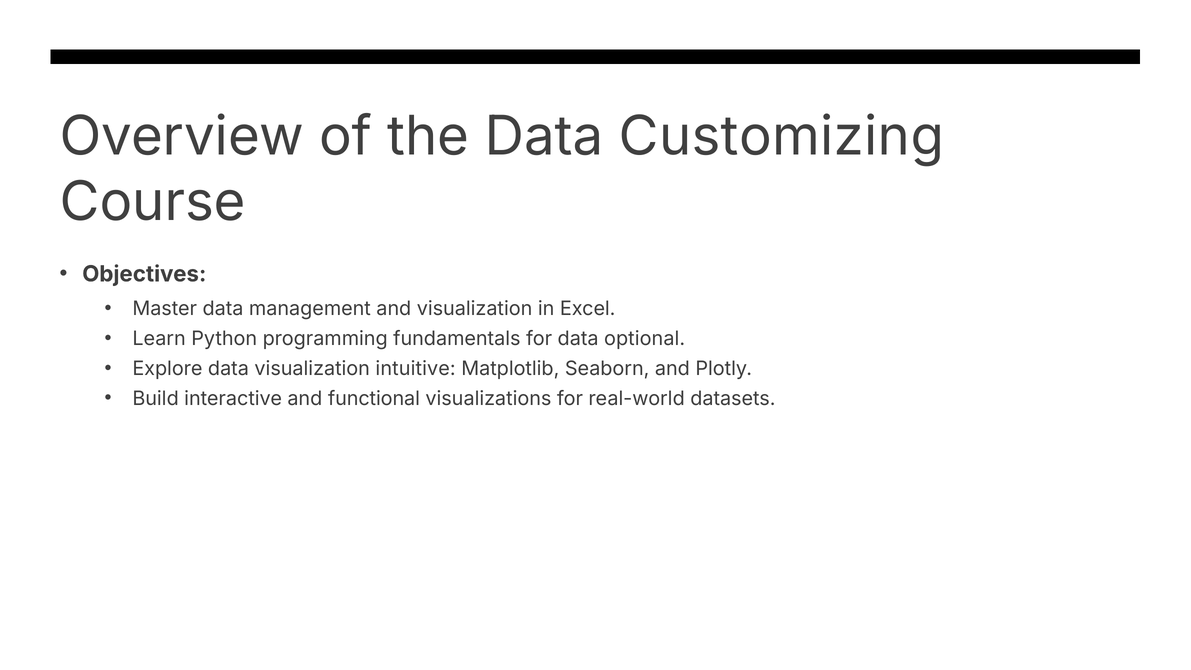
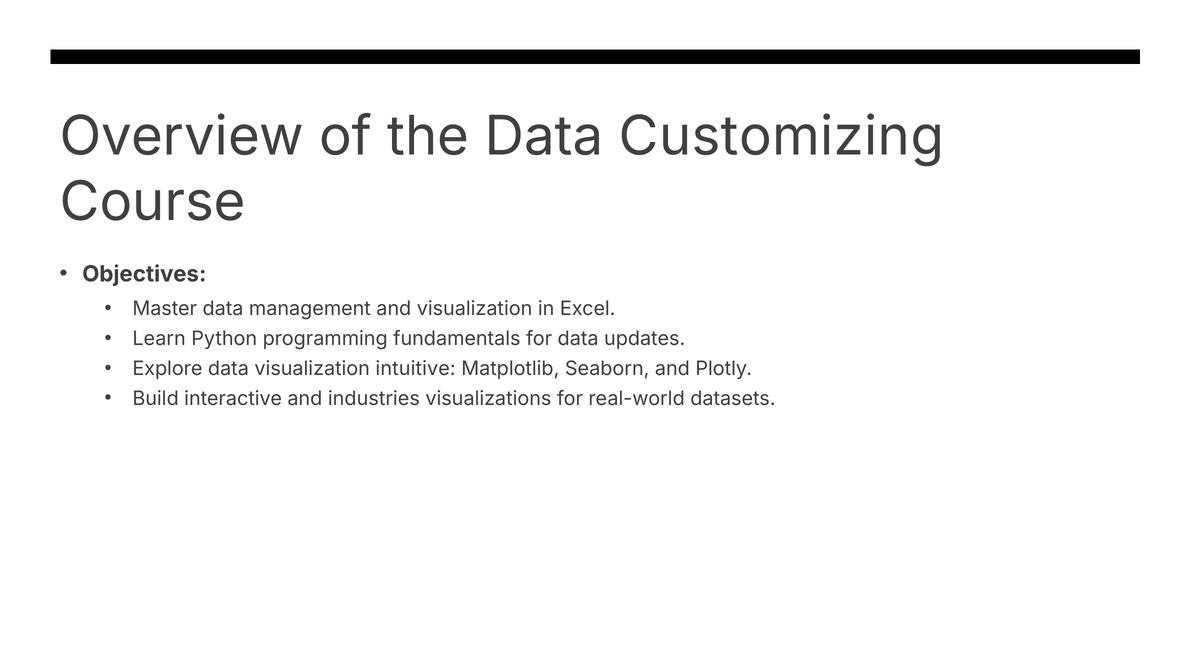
optional: optional -> updates (645, 339)
functional: functional -> industries (374, 398)
